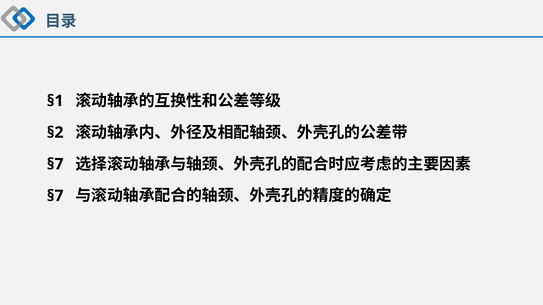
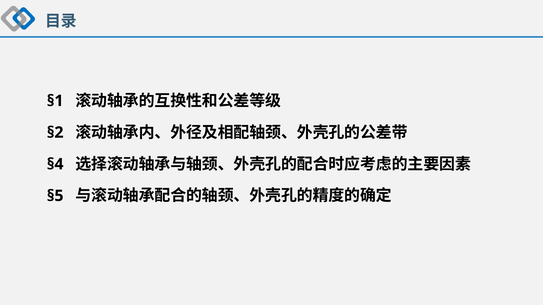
§7: §7 -> §4 (55, 164)
§7: §7 -> §5 (55, 196)
